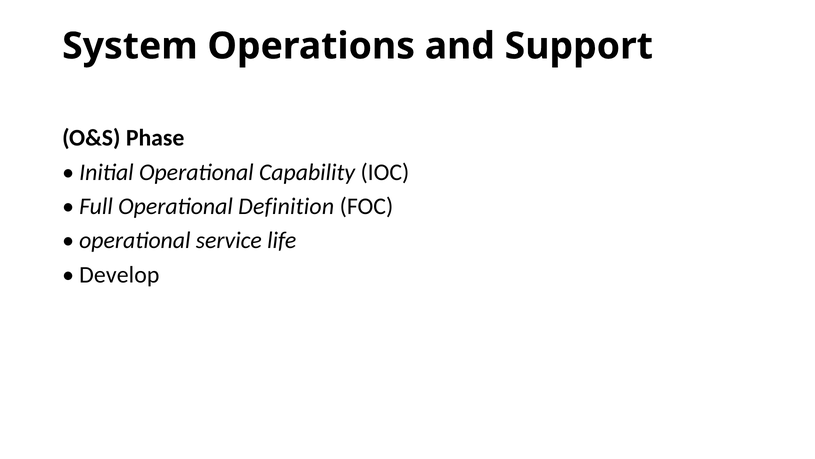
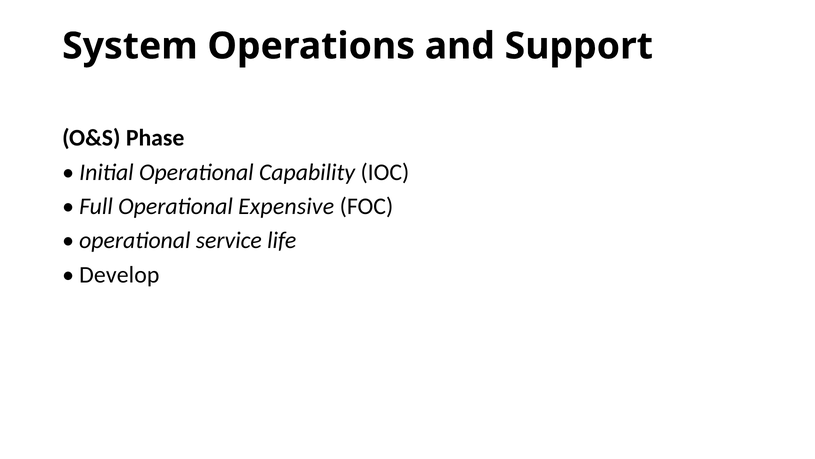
Definition: Definition -> Expensive (286, 206)
